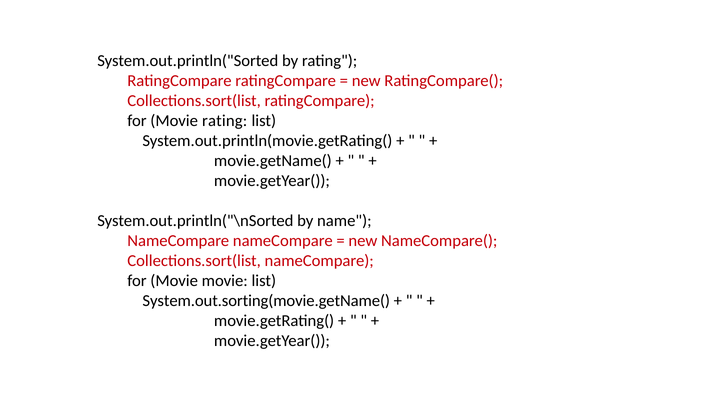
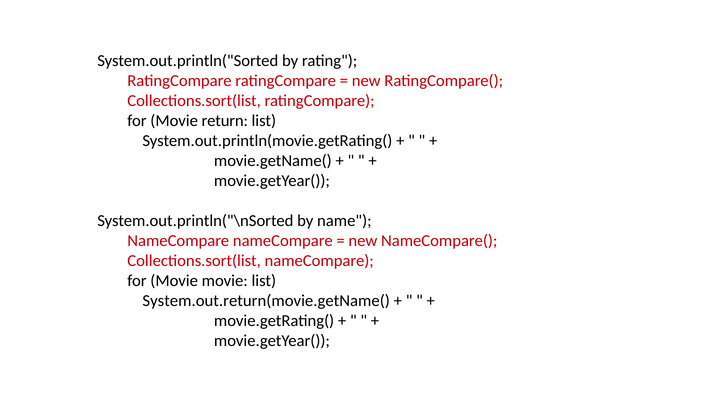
Movie rating: rating -> return (225, 121)
System.out.sorting(movie.getName(: System.out.sorting(movie.getName( -> System.out.return(movie.getName( (266, 301)
